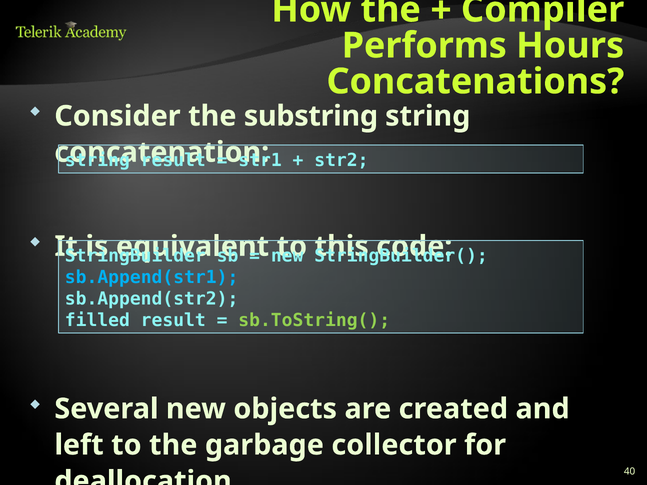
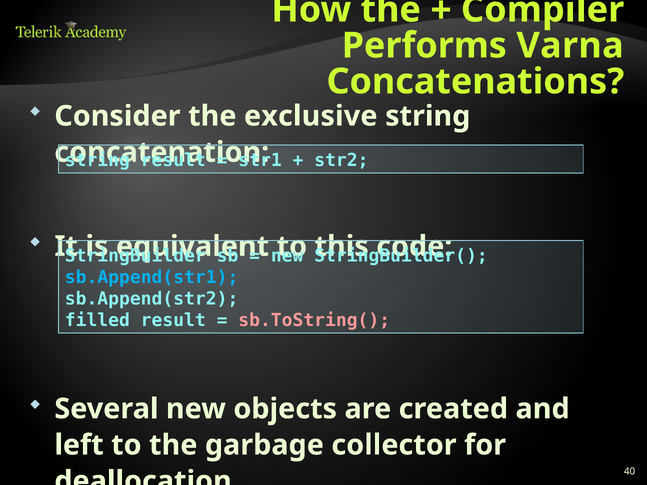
Hours: Hours -> Varna (570, 46)
substring: substring -> exclusive (311, 116)
sb.ToString( colour: light green -> pink (314, 321)
